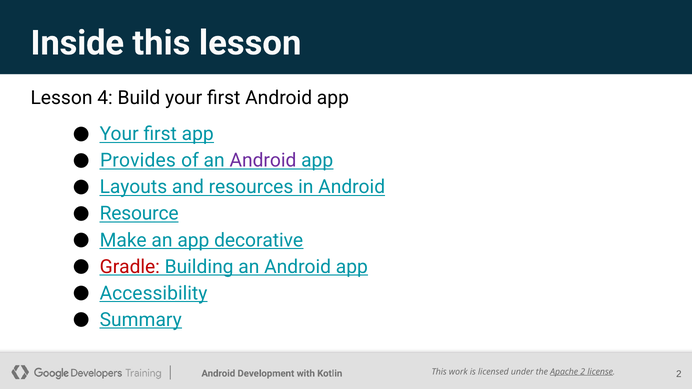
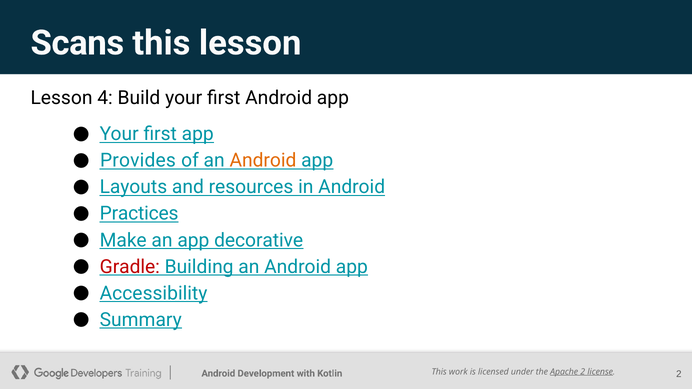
Inside: Inside -> Scans (77, 43)
Android colour: purple -> orange (263, 161)
Resource: Resource -> Practices (139, 214)
